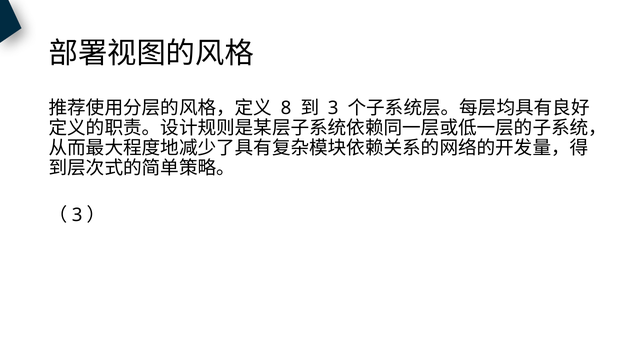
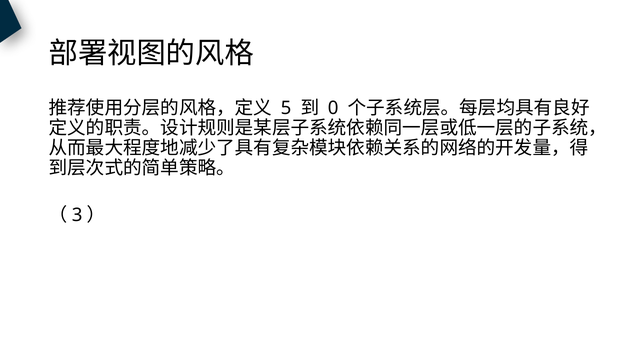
8: 8 -> 5 (286, 108)
3: 3 -> 0 (333, 108)
